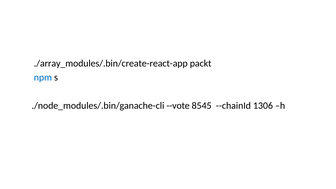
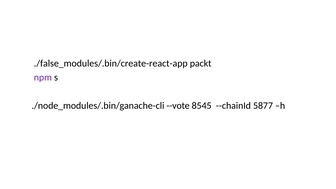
./array_modules/.bin/create-react-app: ./array_modules/.bin/create-react-app -> ./false_modules/.bin/create-react-app (111, 63)
npm colour: blue -> purple (43, 77)
1306: 1306 -> 5877 (263, 106)
